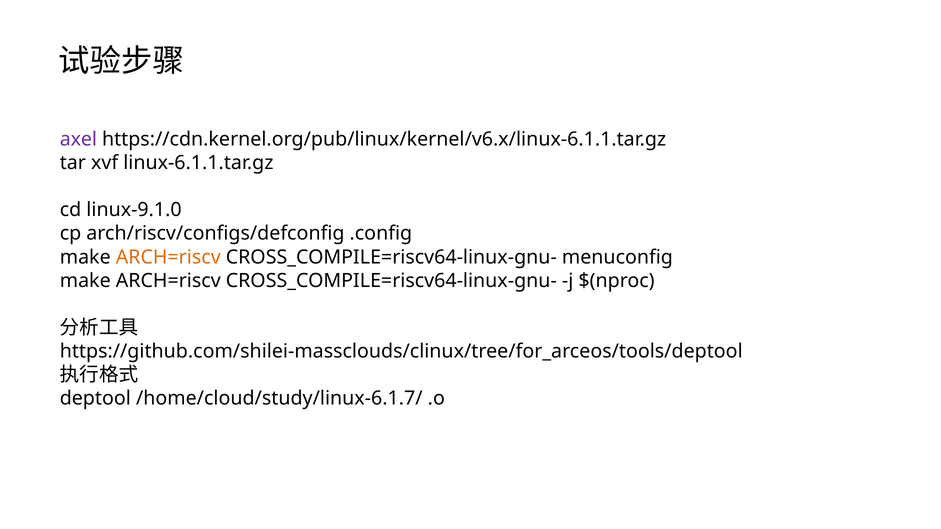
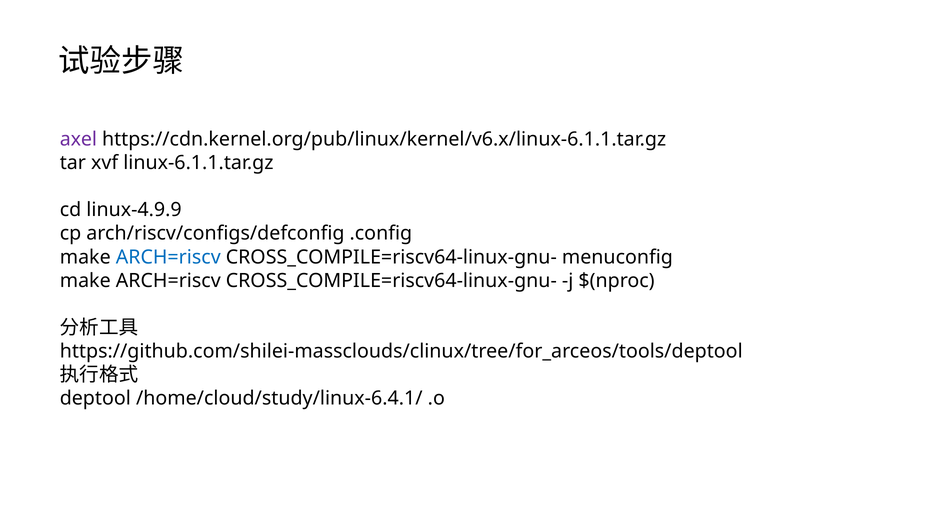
linux-9.1.0: linux-9.1.0 -> linux-4.9.9 (134, 210)
ARCH=riscv colour: orange -> blue (168, 257)
/home/cloud/study/linux-6.1.7/: /home/cloud/study/linux-6.1.7/ -> /home/cloud/study/linux-6.4.1/ (279, 398)
